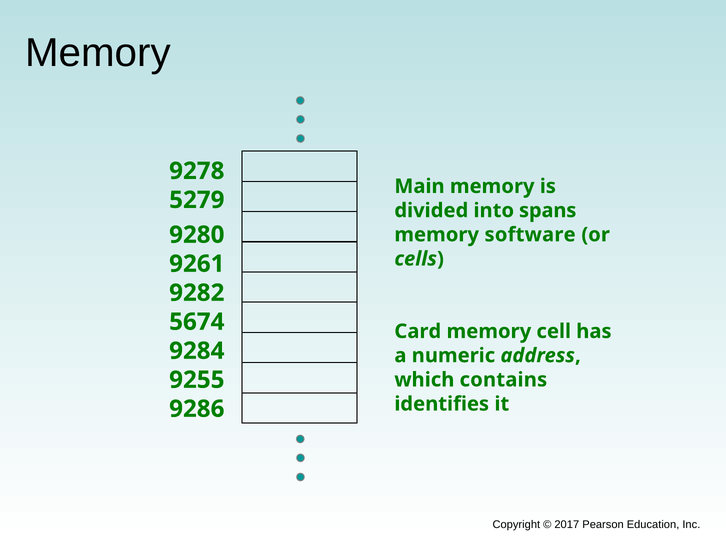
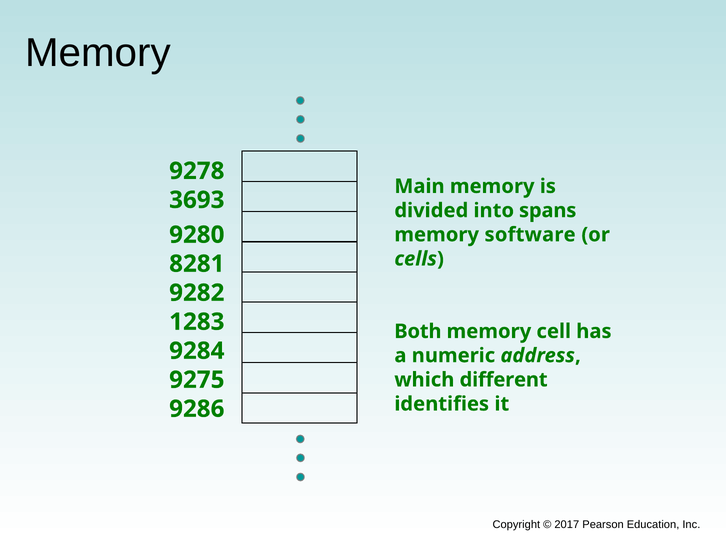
5279: 5279 -> 3693 (197, 200)
9261: 9261 -> 8281 (197, 264)
5674: 5674 -> 1283 (197, 322)
Card: Card -> Both (418, 332)
9255: 9255 -> 9275 (197, 380)
contains: contains -> different (504, 380)
